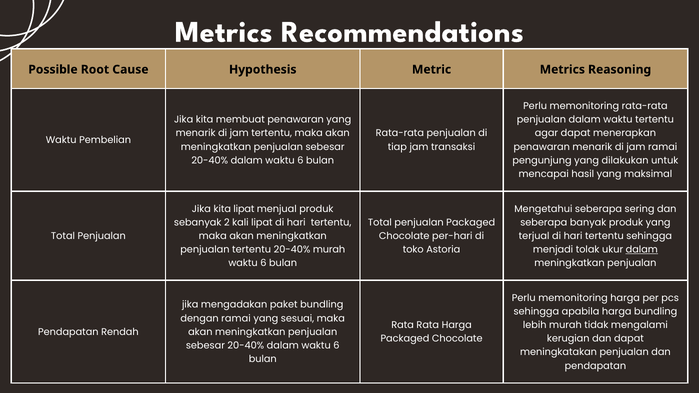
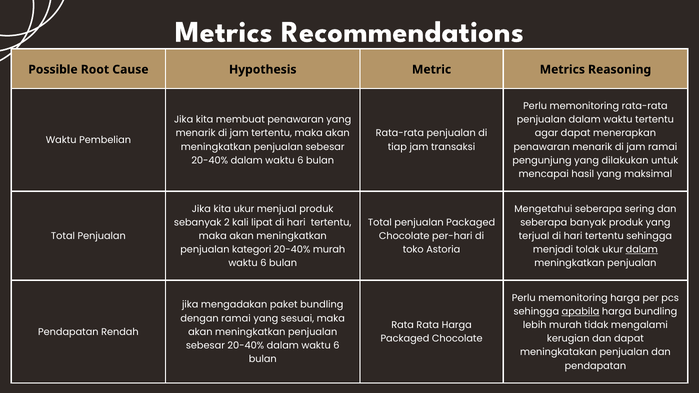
kita lipat: lipat -> ukur (244, 209)
penjualan tertentu: tertentu -> kategori (252, 250)
apabila underline: none -> present (581, 312)
